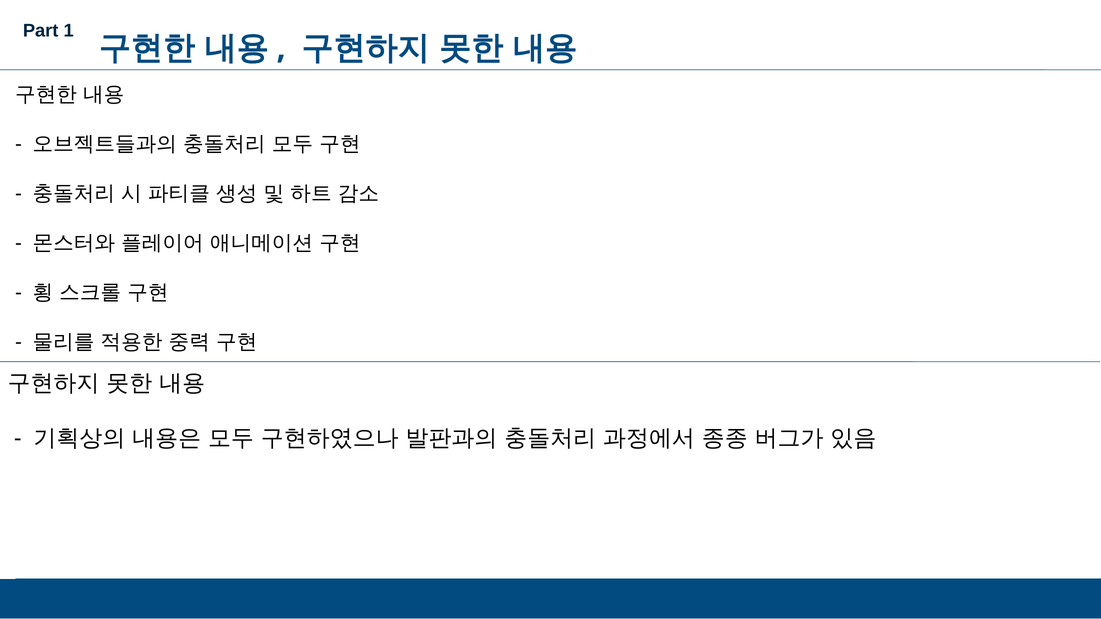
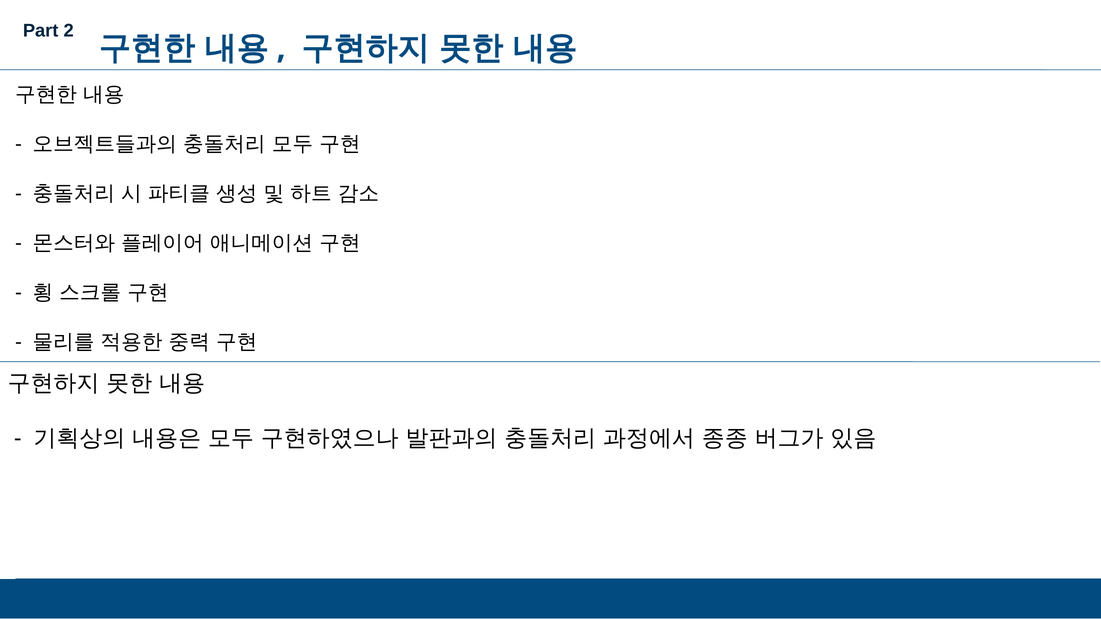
1: 1 -> 2 (69, 31)
